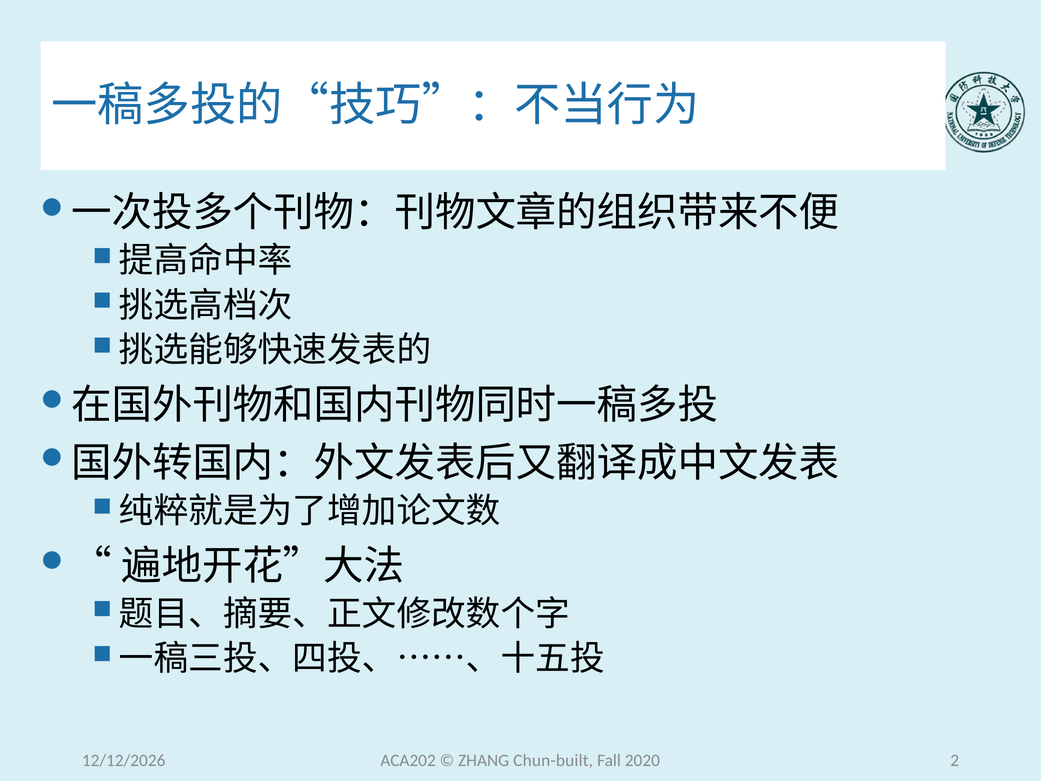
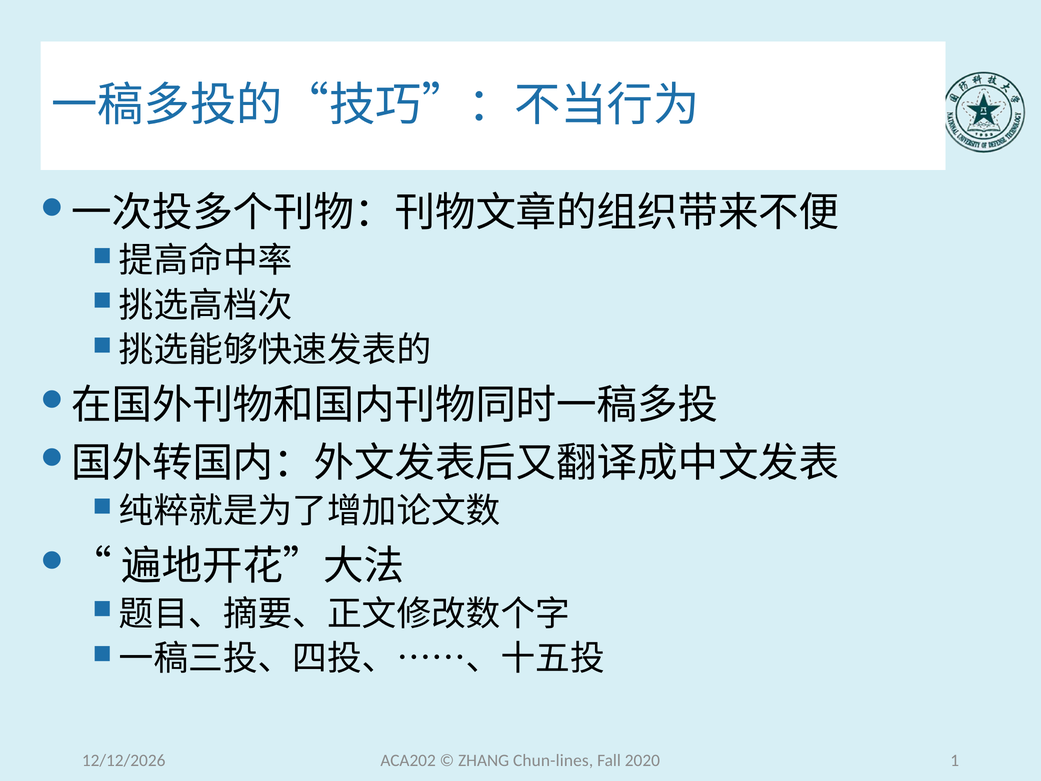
Chun-built: Chun-built -> Chun-lines (553, 760)
2: 2 -> 1 (955, 760)
